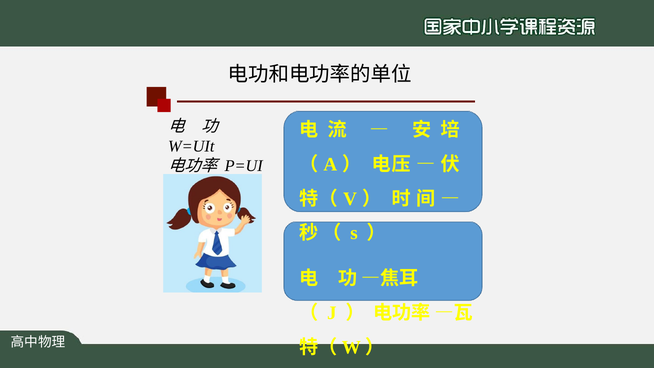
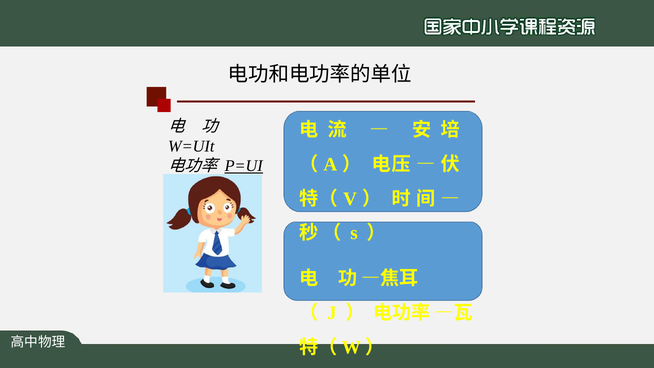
P=UI underline: none -> present (244, 166)
